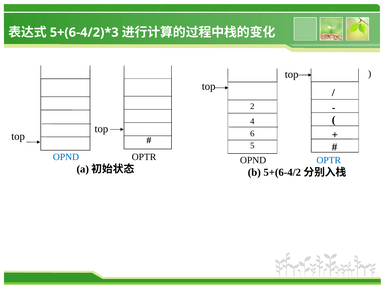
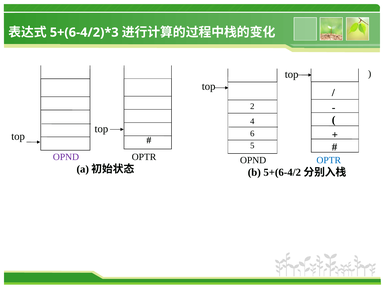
OPND colour: blue -> purple (66, 157)
